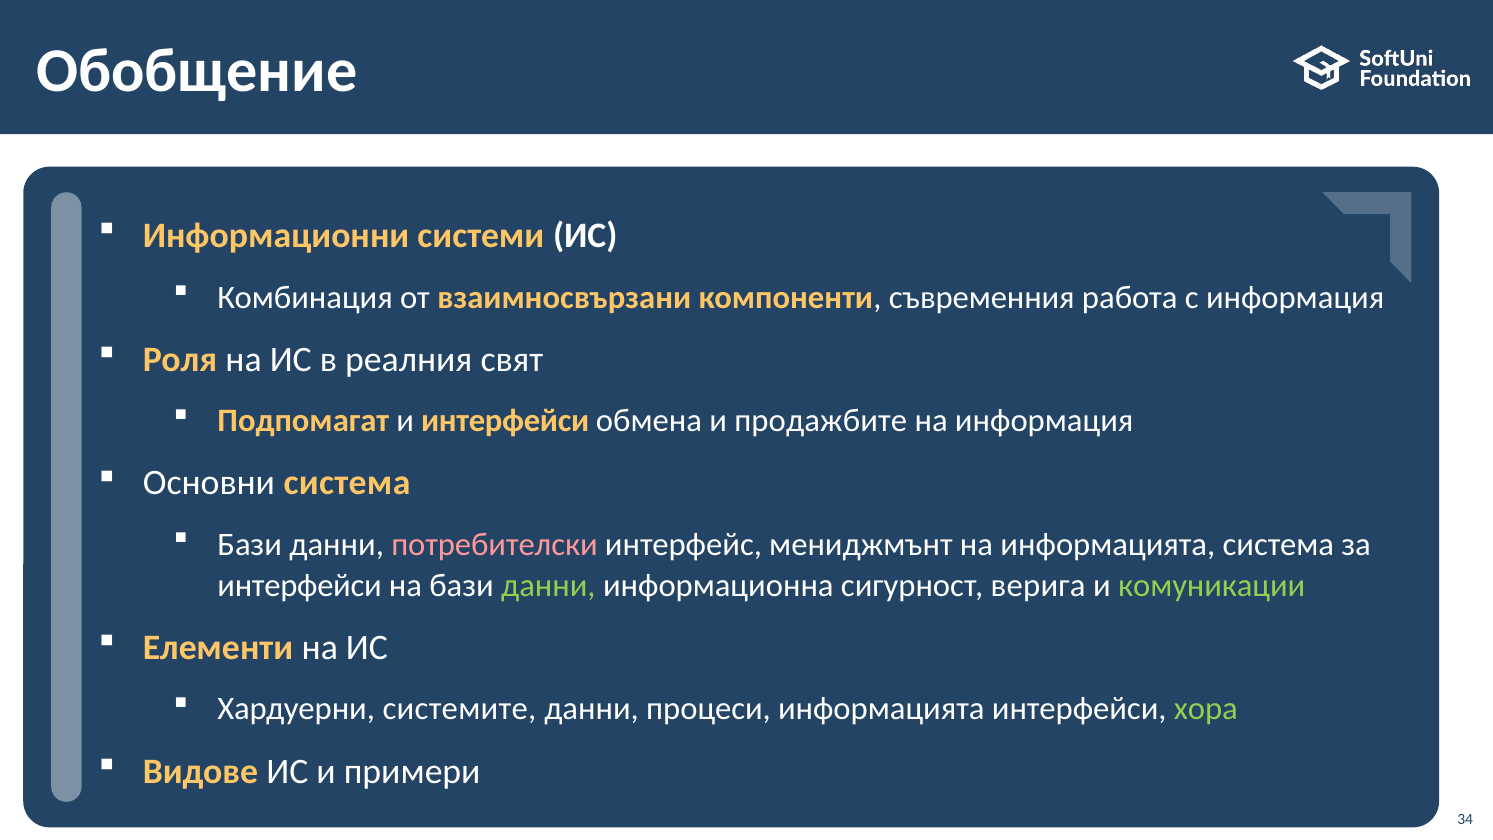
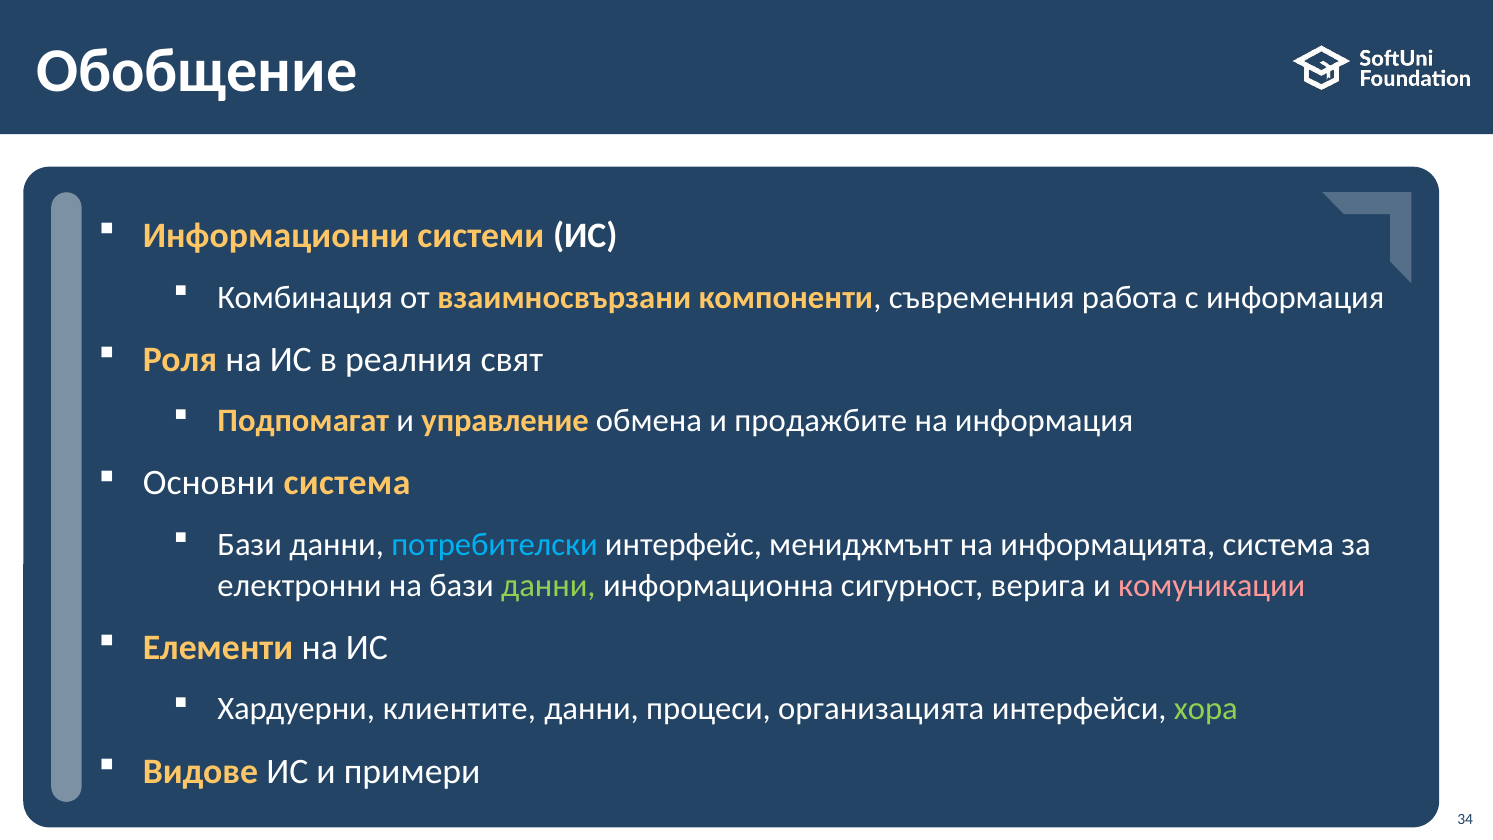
и интерфейси: интерфейси -> управление (505, 421)
потребителски colour: pink -> light blue (495, 544)
интерфейси: интерфейси -> електронни (299, 585)
комуникации colour: light green -> pink (1212, 585)
системите: системите -> клиентите (459, 709)
процеси информацията: информацията -> организацията (881, 709)
